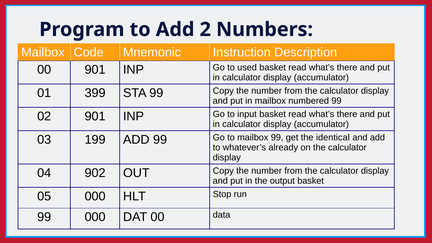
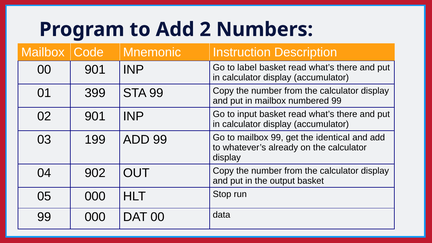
used: used -> label (247, 68)
